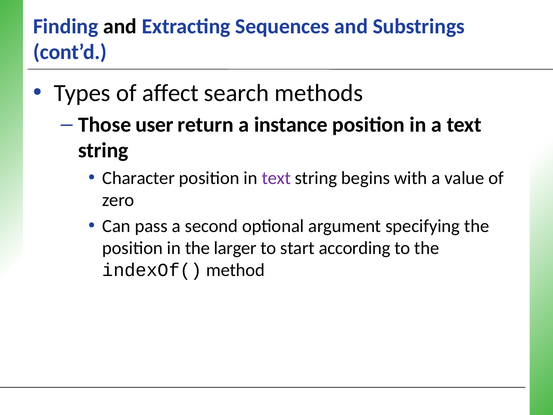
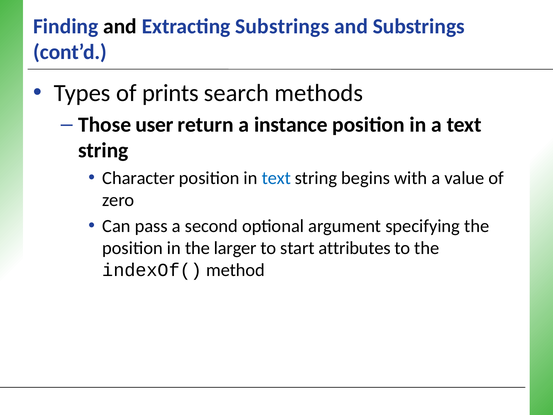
Extracting Sequences: Sequences -> Substrings (282, 26)
affect: affect -> prints (170, 93)
text colour: purple -> blue (276, 178)
according: according -> attributes (355, 248)
